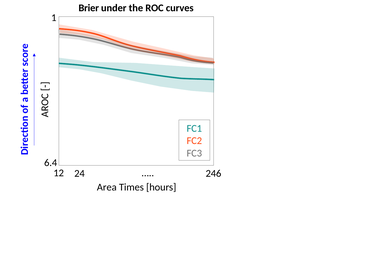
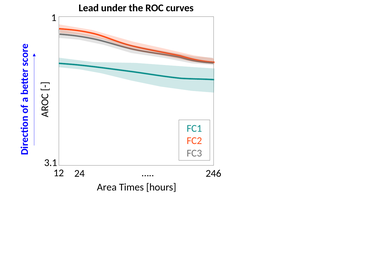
Brier: Brier -> Lead (89, 8)
6.4: 6.4 -> 3.1 (51, 162)
